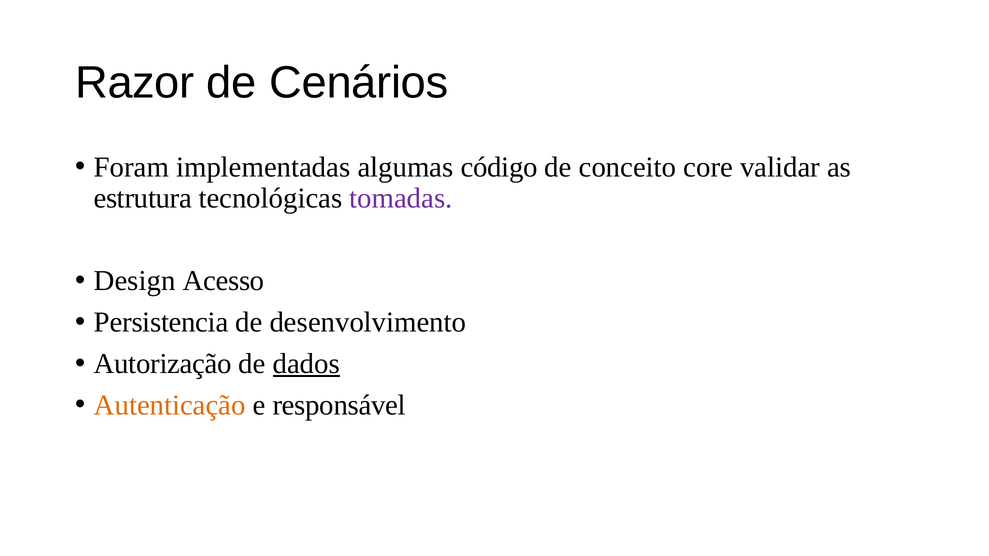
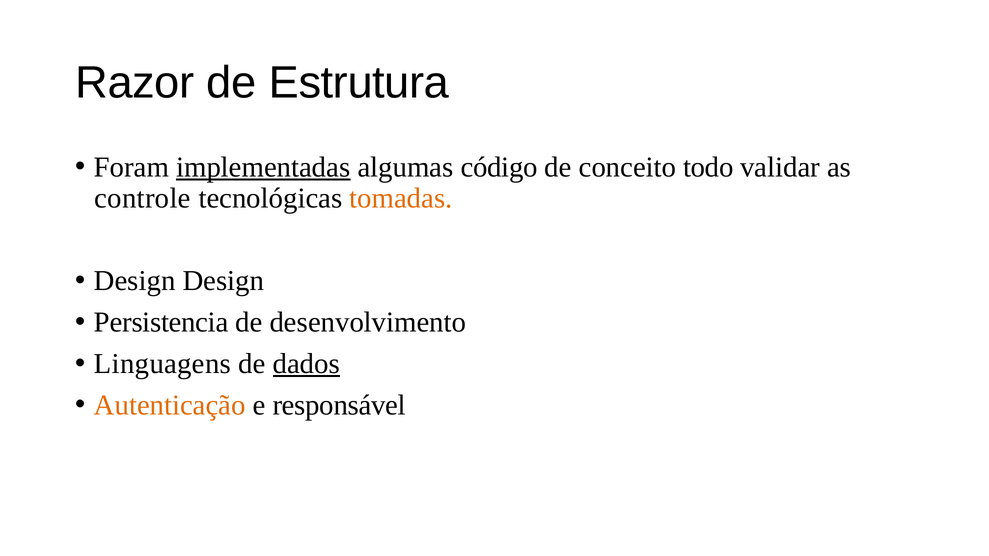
Cenários: Cenários -> Estrutura (359, 83)
implementadas underline: none -> present (263, 167)
core: core -> todo (708, 167)
estrutura: estrutura -> controle (143, 198)
tomadas colour: purple -> orange (401, 198)
Design Acesso: Acesso -> Design (223, 281)
Autorização: Autorização -> Linguagens (162, 364)
